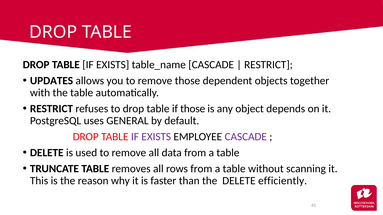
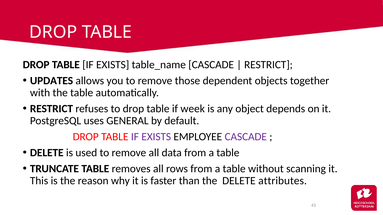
if those: those -> week (193, 109)
efficiently: efficiently -> attributes (283, 181)
